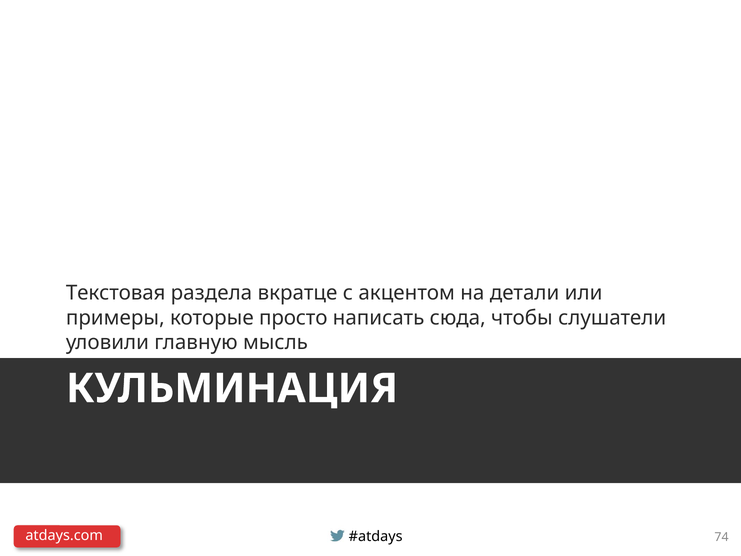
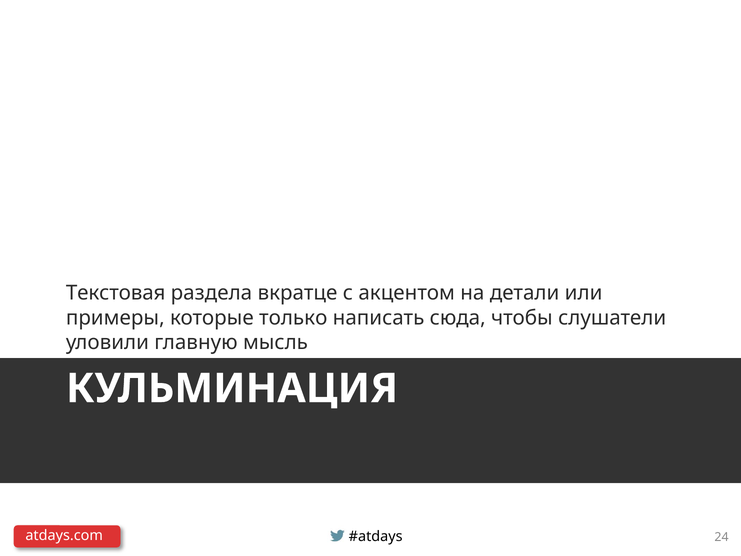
просто: просто -> только (293, 318)
74: 74 -> 24 (722, 537)
